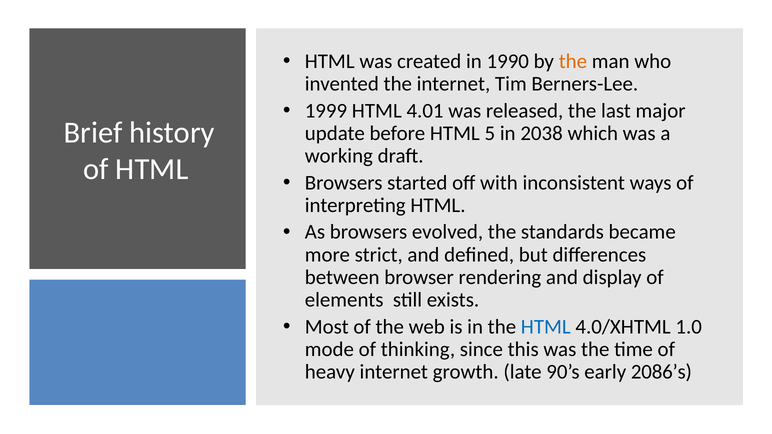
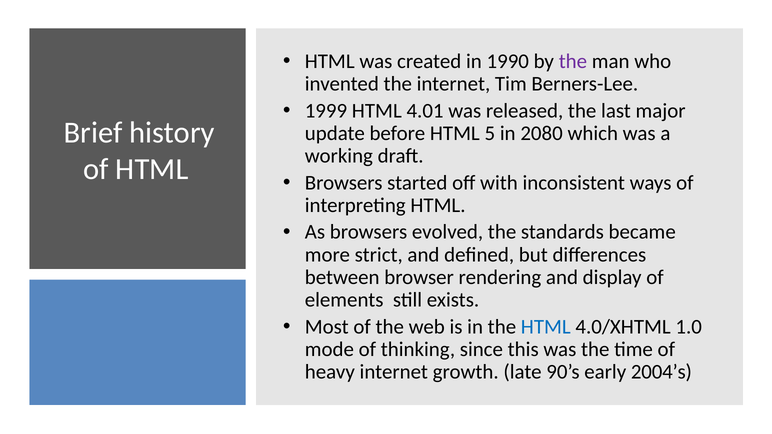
the colour: orange -> purple (573, 61)
2038: 2038 -> 2080 (542, 133)
2086’s: 2086’s -> 2004’s (661, 372)
